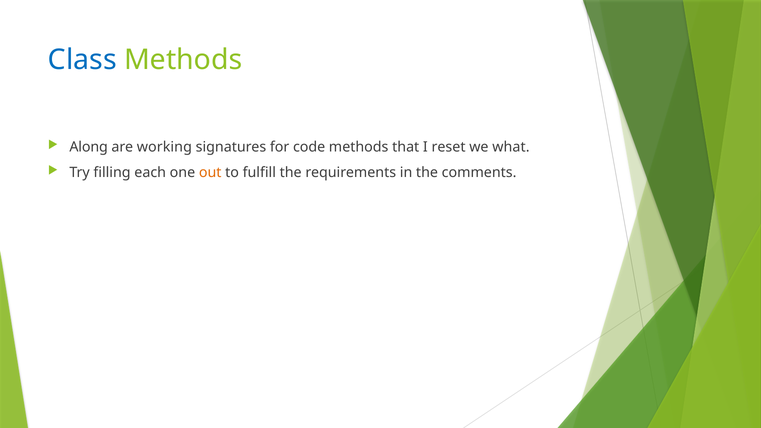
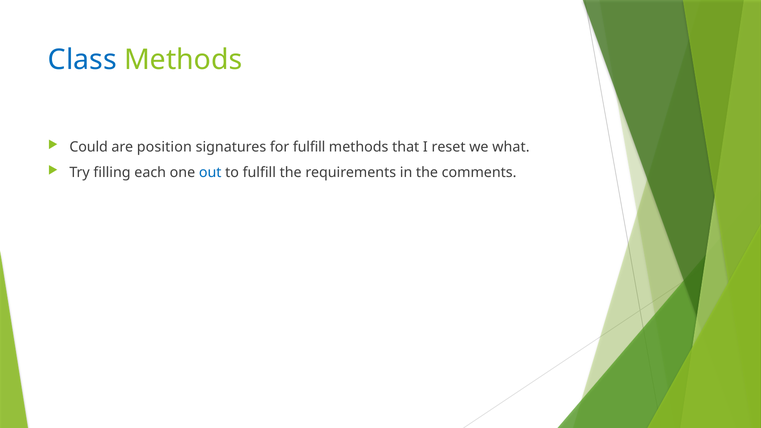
Along: Along -> Could (89, 147)
working: working -> position (164, 147)
for code: code -> fulfill (309, 147)
out colour: orange -> blue (210, 172)
